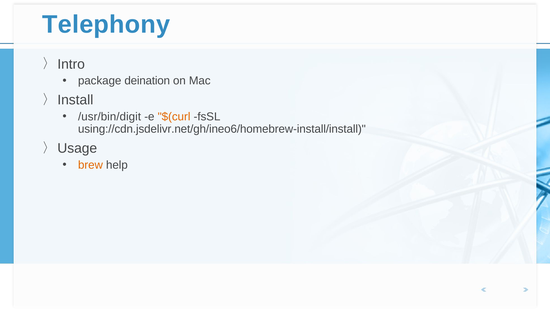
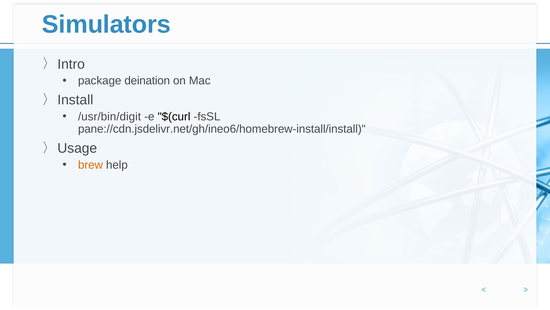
Telephony: Telephony -> Simulators (106, 25)
$(curl colour: orange -> black (174, 116)
using://cdn.jsdelivr.net/gh/ineo6/homebrew-install/install: using://cdn.jsdelivr.net/gh/ineo6/homebrew-install/install -> pane://cdn.jsdelivr.net/gh/ineo6/homebrew-install/install (222, 129)
